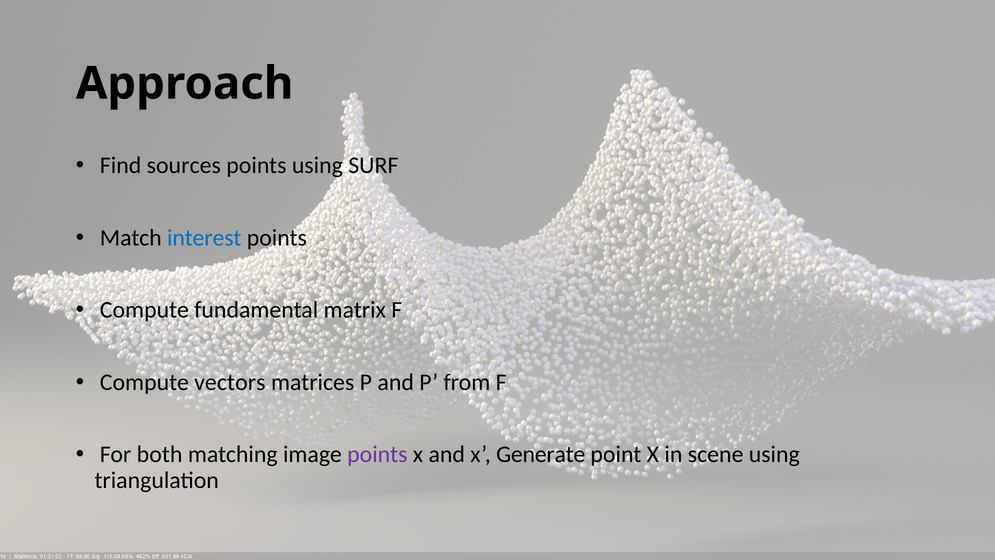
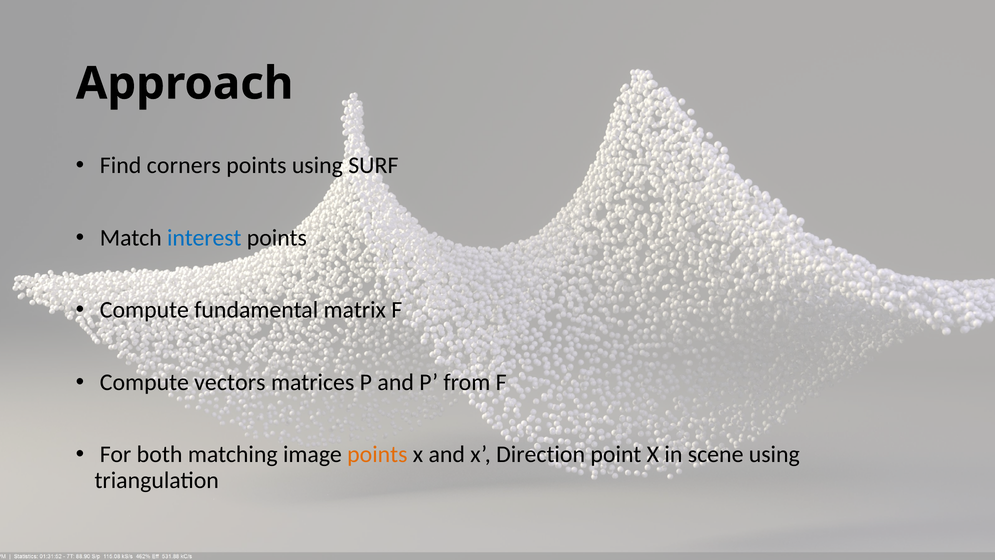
sources: sources -> corners (184, 165)
points colour: purple -> orange (377, 454)
Generate: Generate -> Direction (541, 454)
